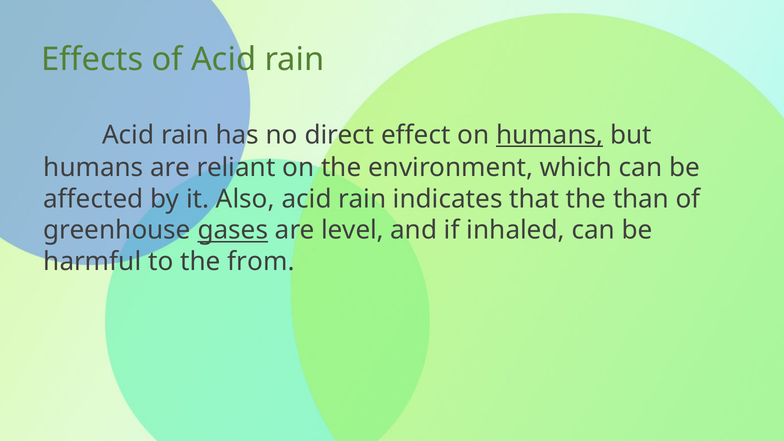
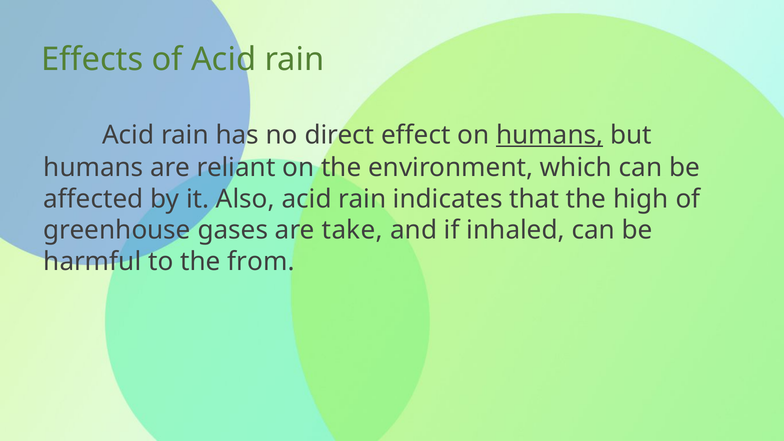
than: than -> high (641, 199)
gases underline: present -> none (233, 230)
level: level -> take (352, 230)
